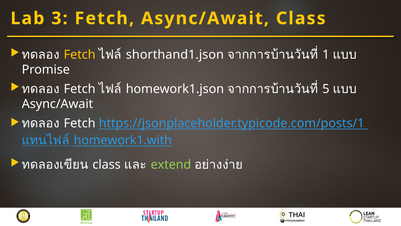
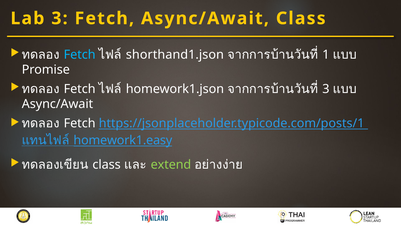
Fetch colour: yellow -> light blue (80, 55)
5: 5 -> 3 (326, 89)
homework1.with: homework1.with -> homework1.easy (123, 140)
